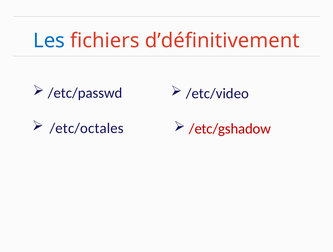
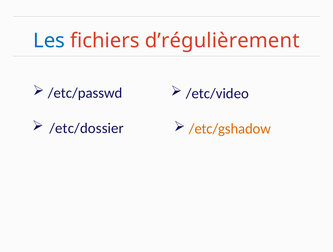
d’définitivement: d’définitivement -> d’régulièrement (222, 41)
/etc/octales: /etc/octales -> /etc/dossier (87, 128)
/etc/gshadow colour: red -> orange (230, 129)
